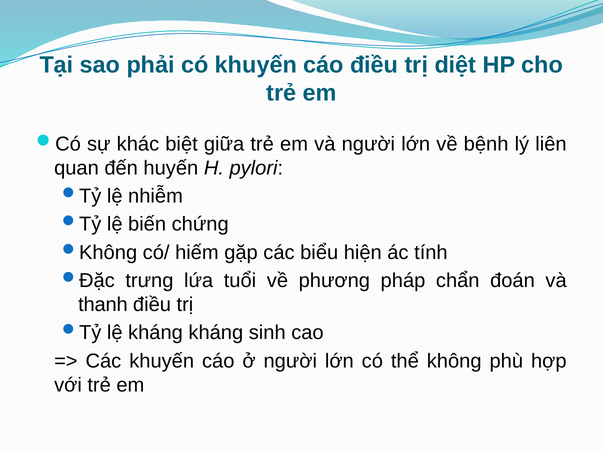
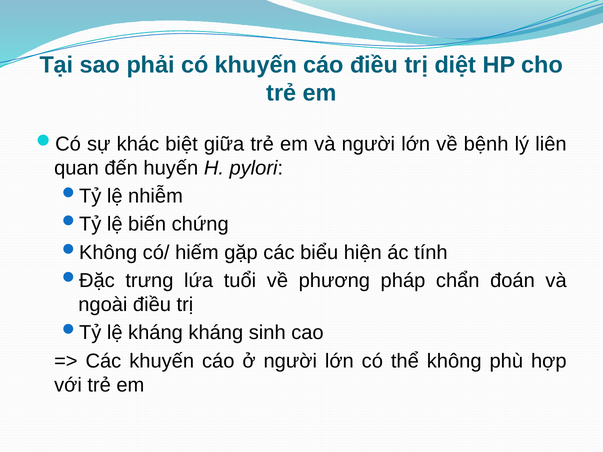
thanh: thanh -> ngoài (103, 305)
